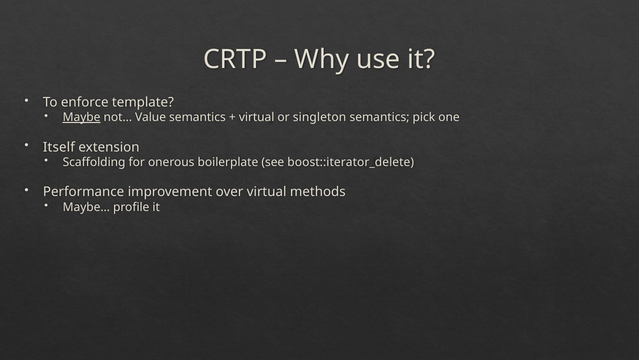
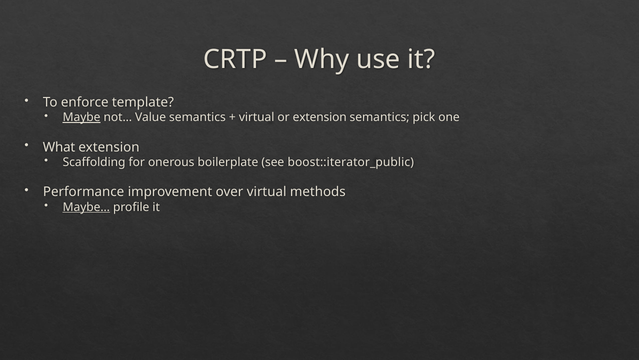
or singleton: singleton -> extension (320, 117)
Itself: Itself -> What (59, 147)
boost::iterator_delete: boost::iterator_delete -> boost::iterator_public (351, 162)
Maybe… underline: none -> present (86, 207)
